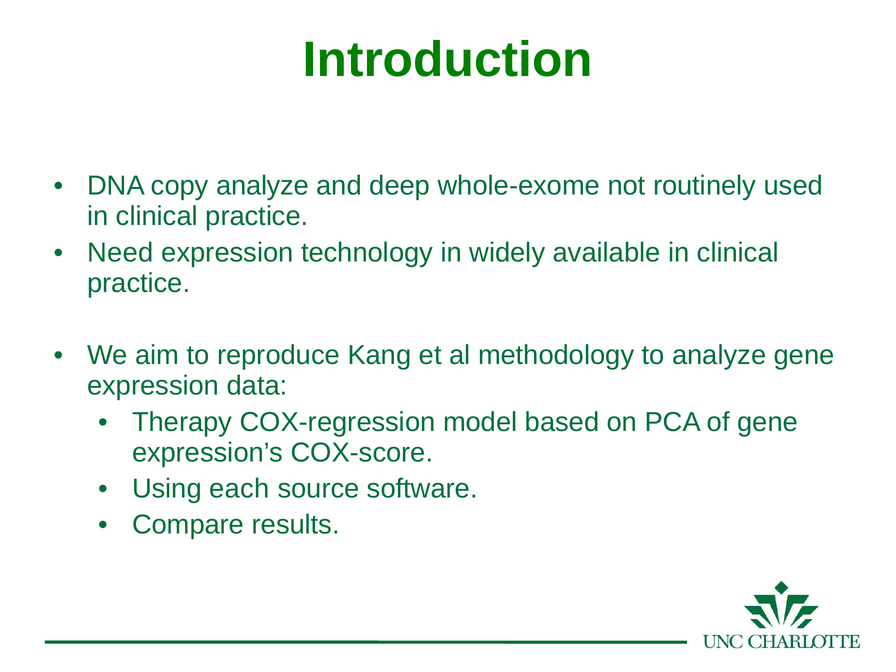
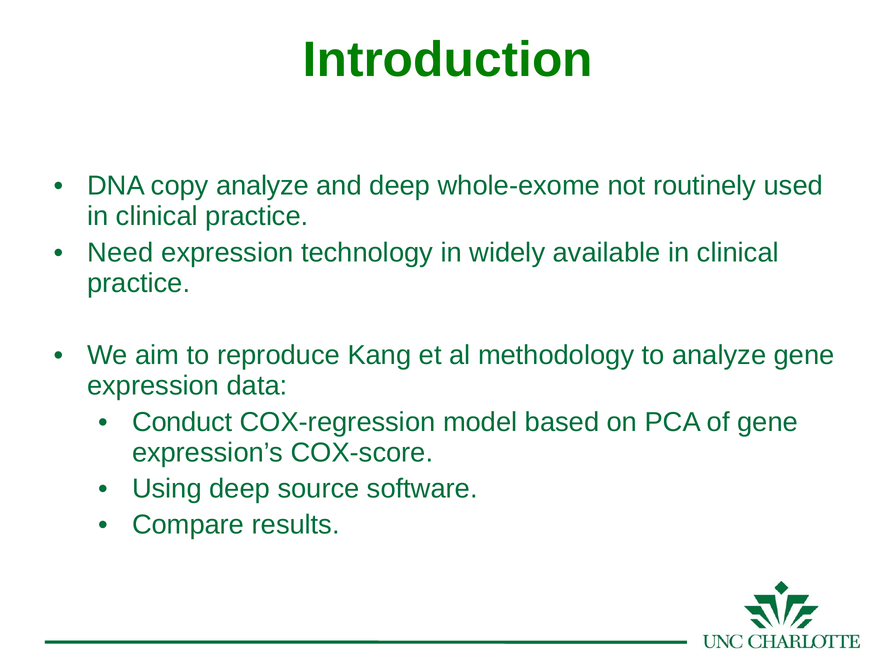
Therapy: Therapy -> Conduct (182, 422)
Using each: each -> deep (240, 489)
